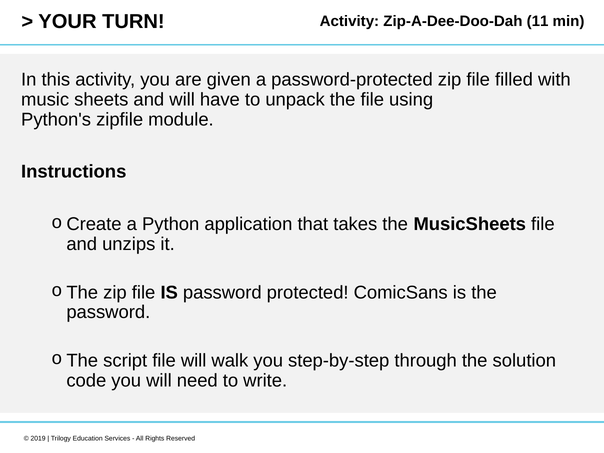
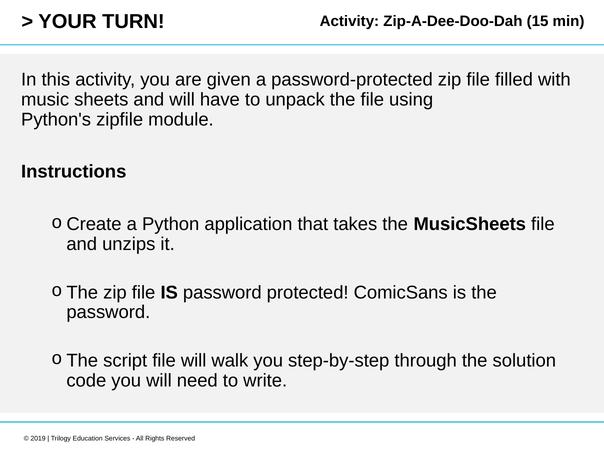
11: 11 -> 15 (538, 21)
